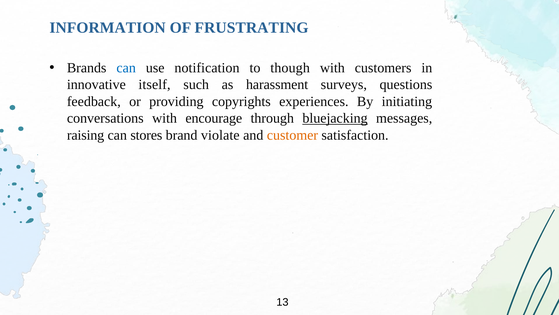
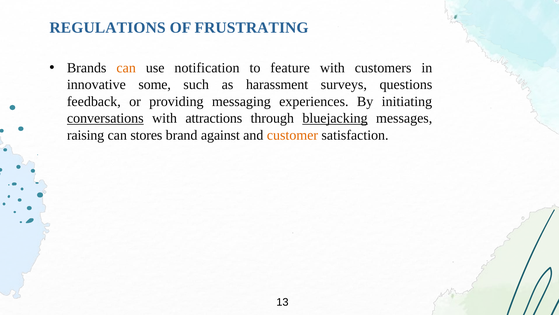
INFORMATION: INFORMATION -> REGULATIONS (108, 28)
can colour: blue -> orange (126, 68)
though: though -> feature (290, 68)
itself: itself -> some (155, 85)
copyrights: copyrights -> messaging (241, 101)
conversations underline: none -> present (105, 118)
encourage: encourage -> attractions (214, 118)
violate: violate -> against (220, 135)
